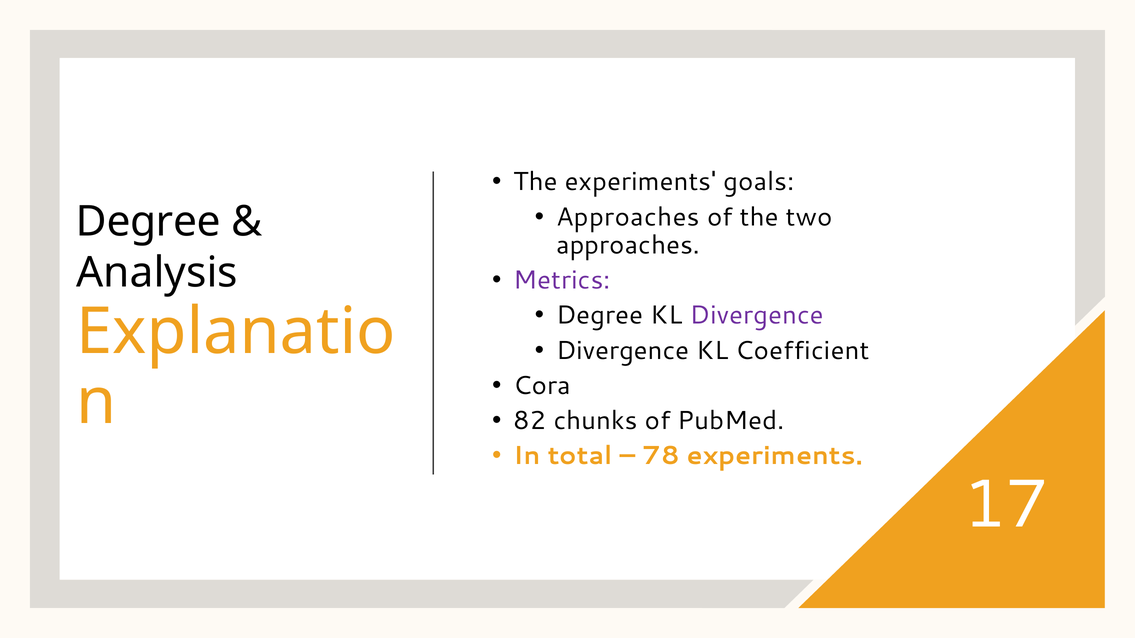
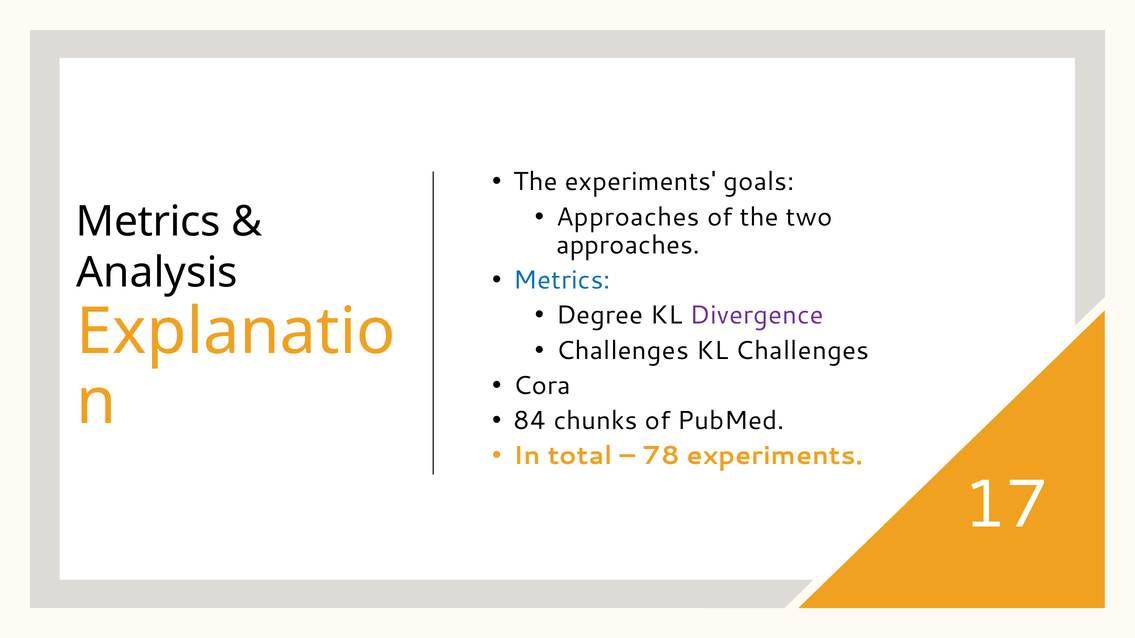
Degree: Degree -> Metrics (148, 222)
Metrics colour: purple -> blue (562, 280)
Divergence: Divergence -> Challenges (623, 351)
KL Coefficient: Coefficient -> Challenges (802, 351)
82: 82 -> 84 (530, 421)
